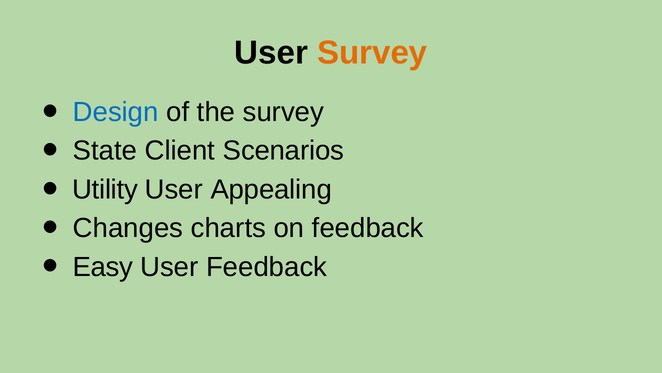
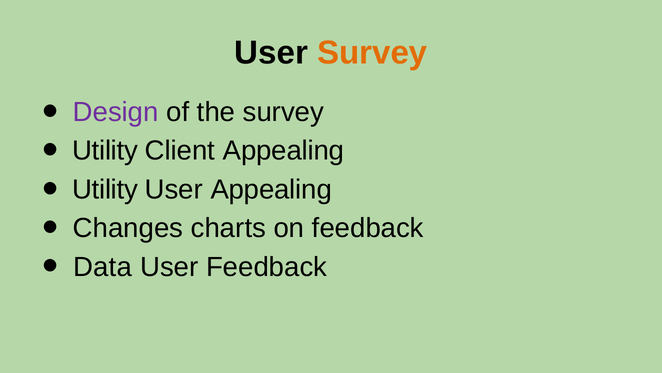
Design colour: blue -> purple (116, 112)
State: State -> Utility (105, 151)
Client Scenarios: Scenarios -> Appealing (283, 151)
Easy: Easy -> Data (103, 266)
